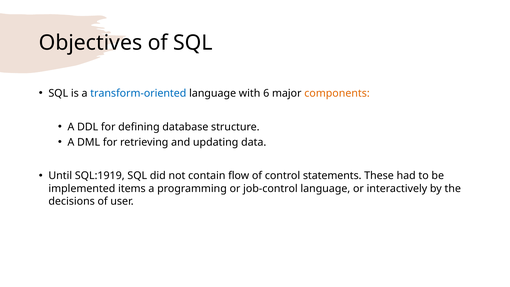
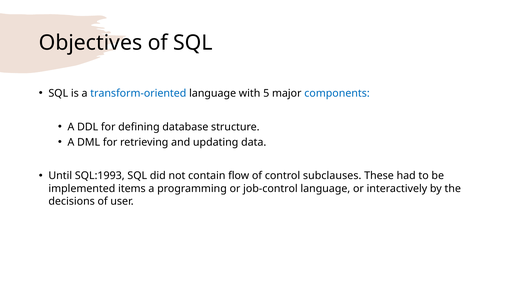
6: 6 -> 5 (266, 93)
components colour: orange -> blue (337, 93)
SQL:1919: SQL:1919 -> SQL:1993 (100, 176)
statements: statements -> subclauses (332, 176)
